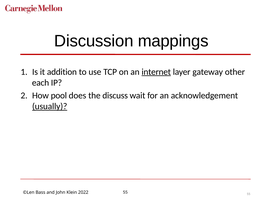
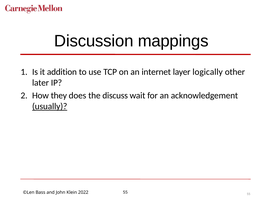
internet underline: present -> none (156, 72)
gateway: gateway -> logically (208, 72)
each: each -> later (41, 82)
pool: pool -> they (59, 95)
